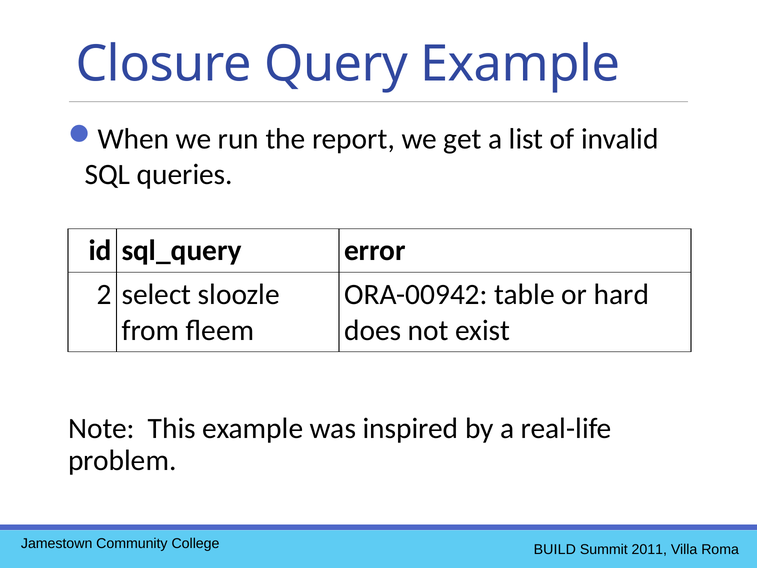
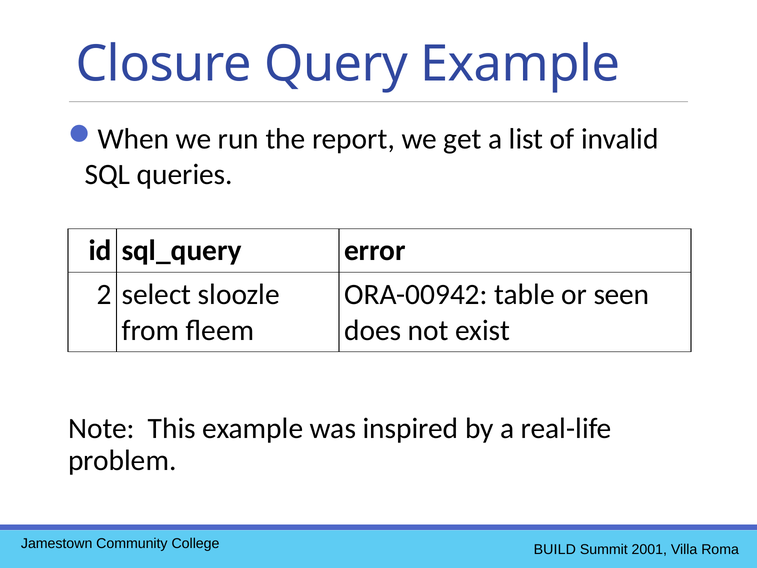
hard: hard -> seen (621, 294)
2011: 2011 -> 2001 (649, 549)
